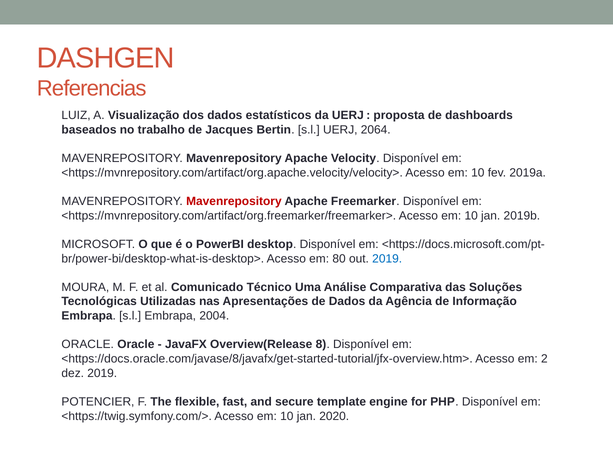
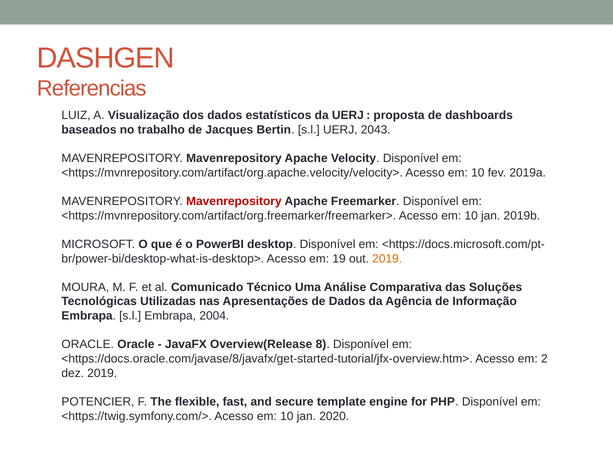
2064: 2064 -> 2043 (376, 130)
80: 80 -> 19 (339, 258)
2019 colour: blue -> orange (387, 258)
